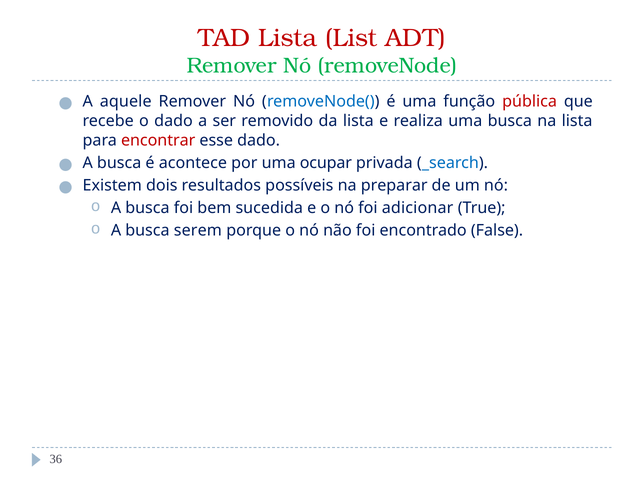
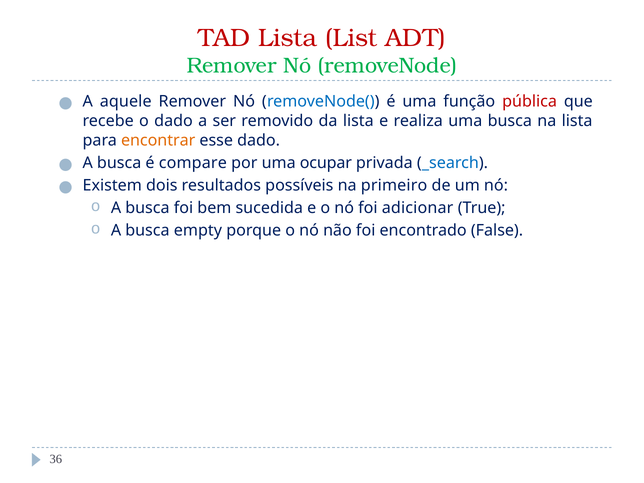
encontrar colour: red -> orange (158, 140)
acontece: acontece -> compare (193, 163)
preparar: preparar -> primeiro (394, 185)
serem: serem -> empty (198, 230)
